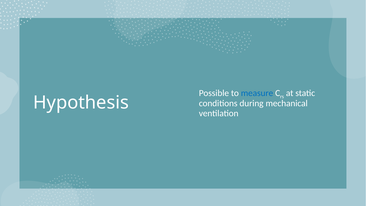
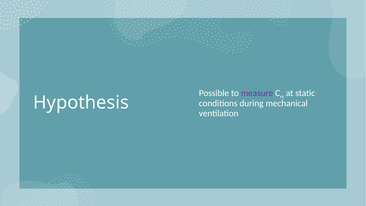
measure colour: blue -> purple (257, 93)
